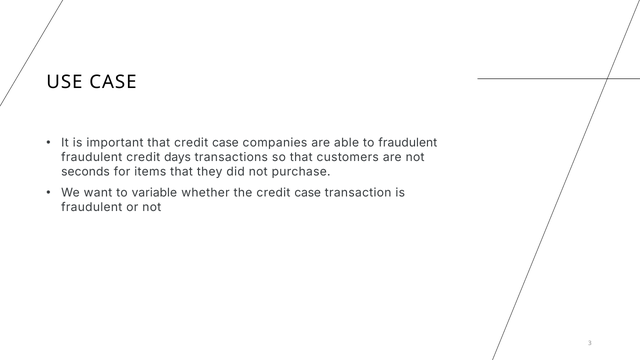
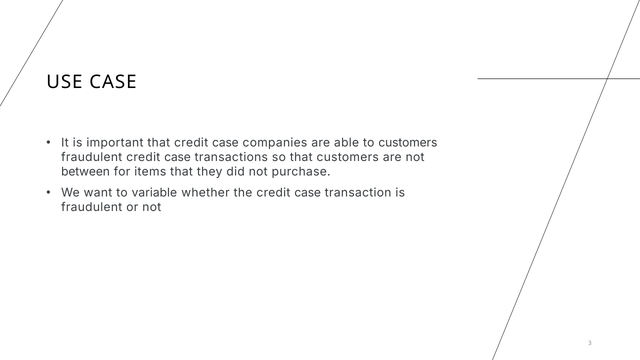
to fraudulent: fraudulent -> customers (408, 143)
fraudulent credit days: days -> case (178, 157)
seconds: seconds -> between (86, 172)
